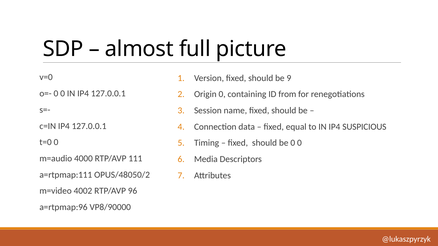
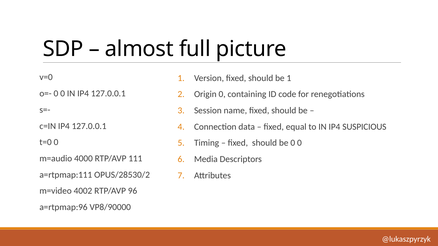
be 9: 9 -> 1 (289, 78)
from: from -> code (287, 94)
OPUS/48050/2: OPUS/48050/2 -> OPUS/28530/2 (122, 175)
